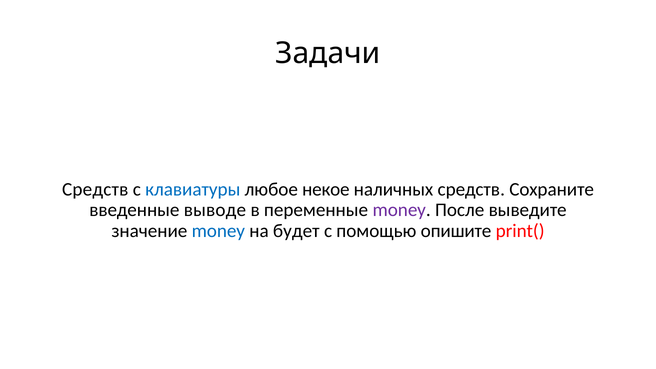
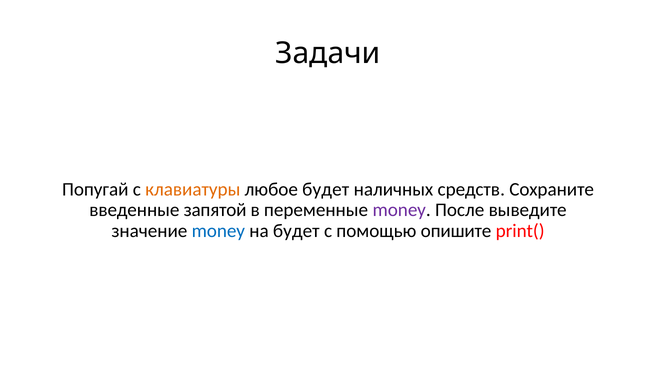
Средств: Средств -> Попугай (95, 189)
клавиатуры colour: blue -> orange (193, 189)
любое некое: некое -> будет (326, 189)
выводе: выводе -> запятой (215, 210)
